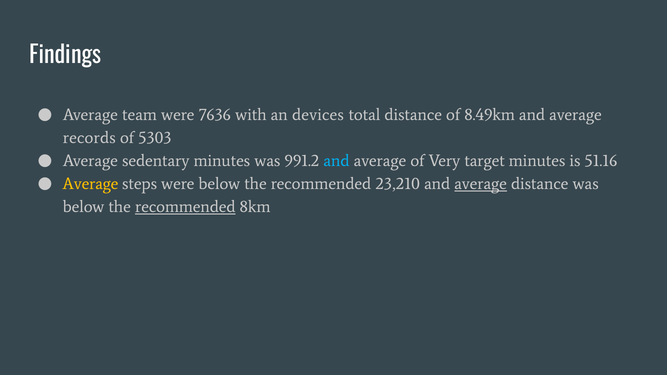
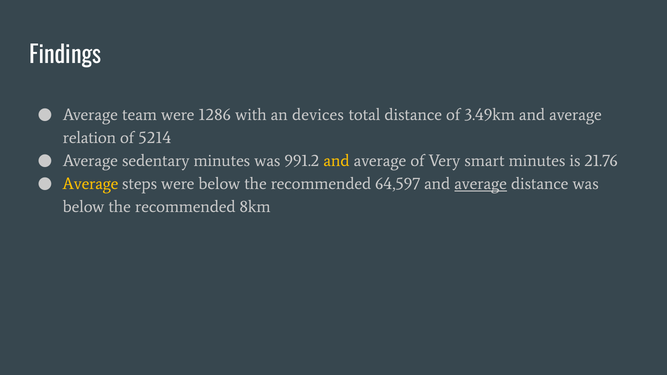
7636: 7636 -> 1286 (215, 115)
8.49km: 8.49km -> 3.49km (490, 115)
records: records -> relation (89, 138)
5303: 5303 -> 5214 (155, 138)
and colour: light blue -> yellow (336, 161)
target: target -> smart (484, 161)
51.16: 51.16 -> 21.76 (601, 161)
23,210: 23,210 -> 64,597 (398, 184)
recommended underline: present -> none (185, 207)
